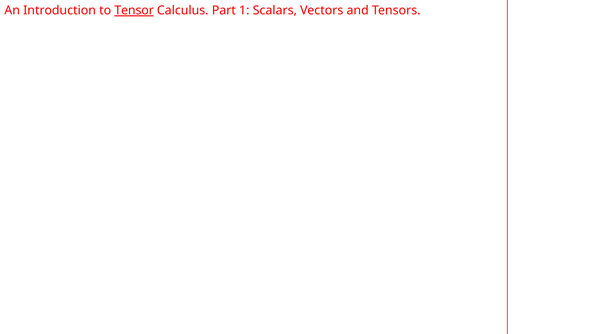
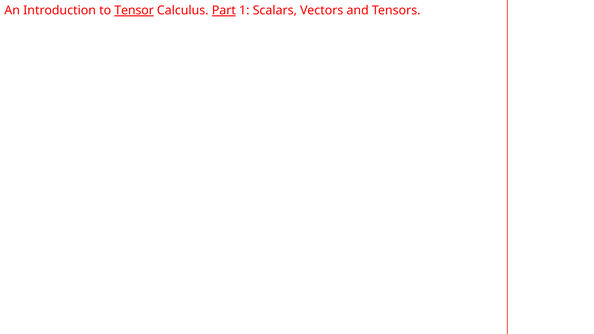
Part underline: none -> present (224, 10)
